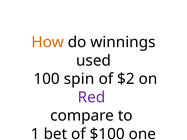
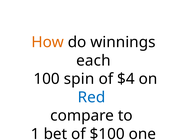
used: used -> each (93, 61)
$2: $2 -> $4 (126, 79)
Red colour: purple -> blue (91, 97)
